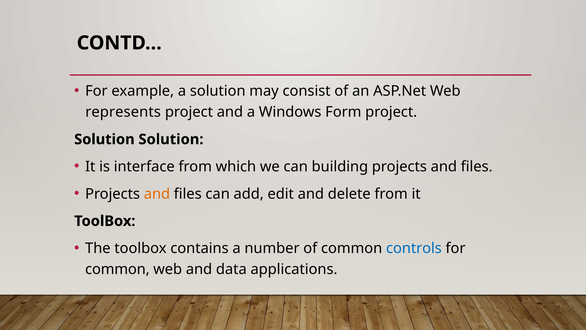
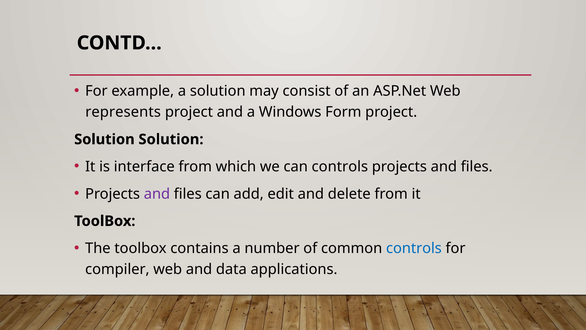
can building: building -> controls (340, 166)
and colour: orange -> purple (157, 194)
common: common -> compiler (117, 269)
